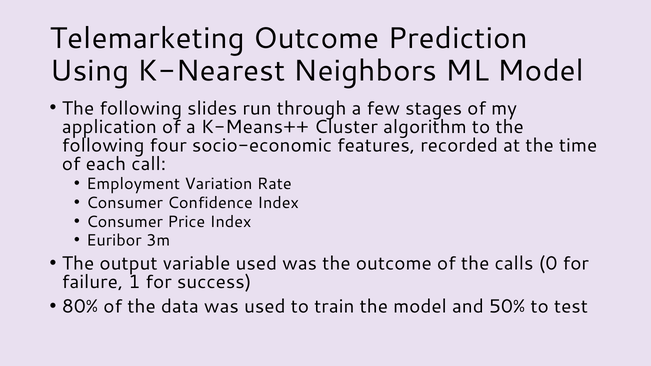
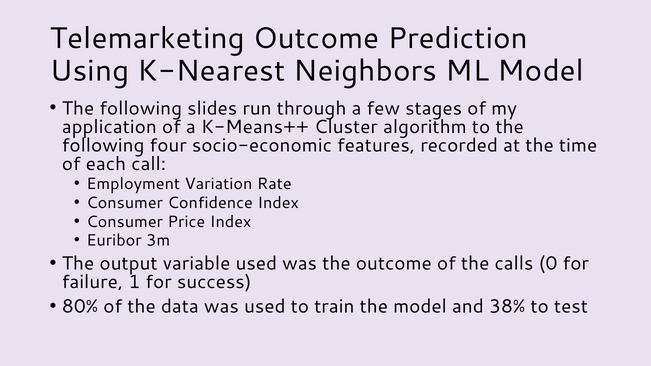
50%: 50% -> 38% (507, 307)
